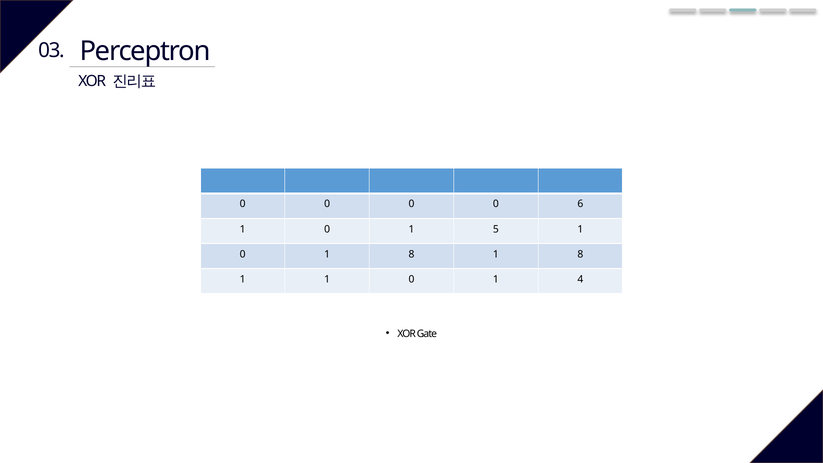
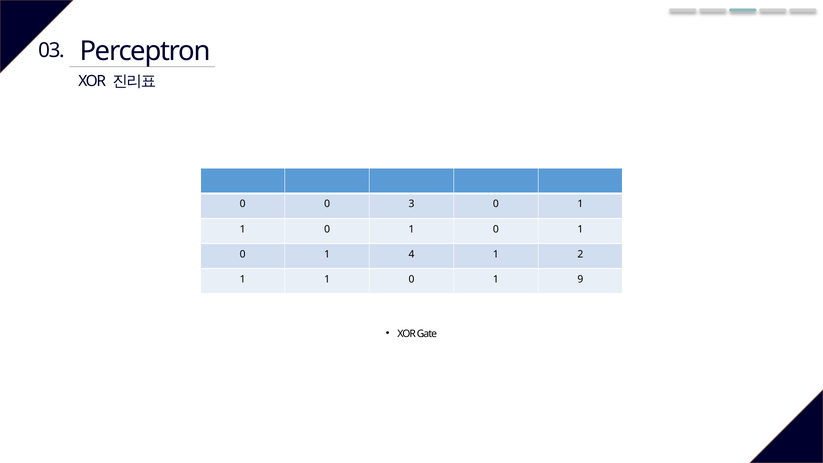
0: 0 -> 3 (412, 204)
6: 6 -> 1 (580, 204)
5: 5 -> 0 (496, 229)
0 1 8: 8 -> 4 (412, 254)
8: 8 -> 2 (580, 254)
4: 4 -> 9 (580, 279)
